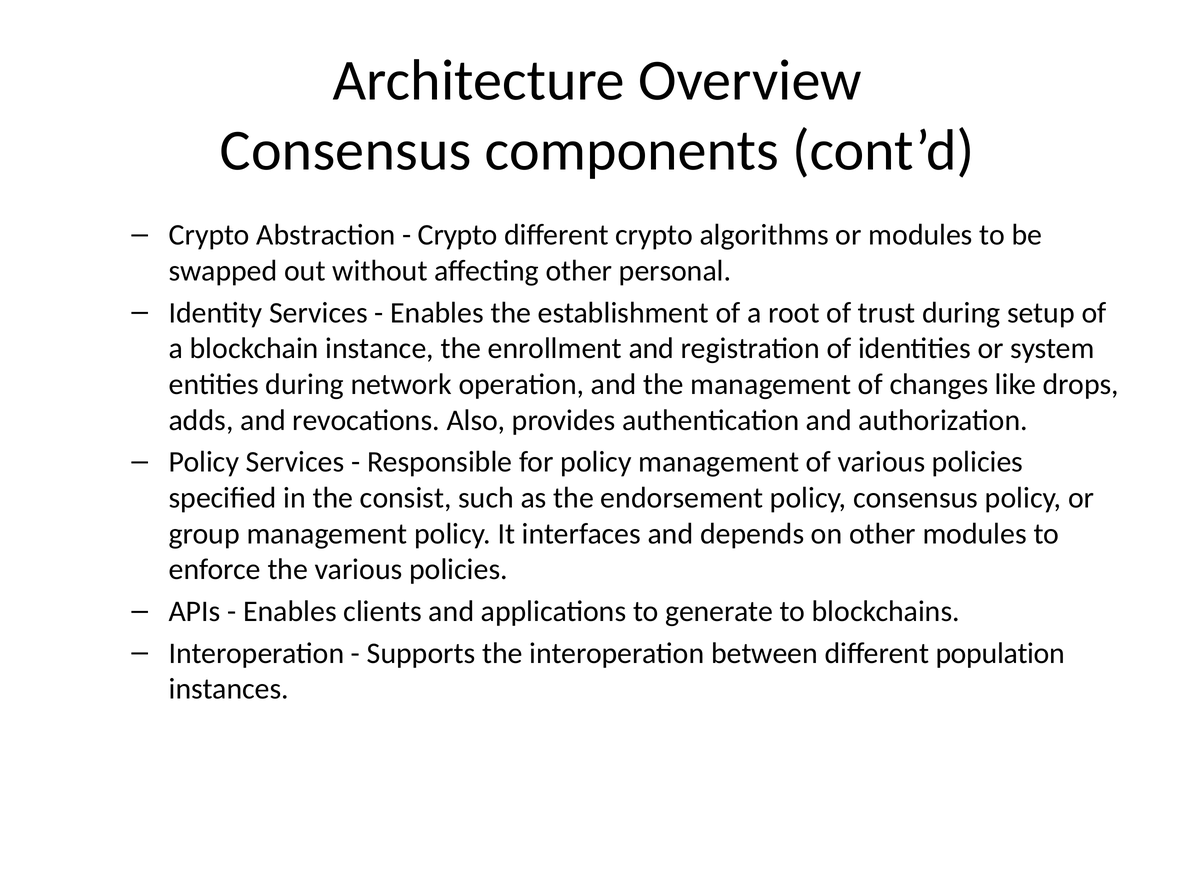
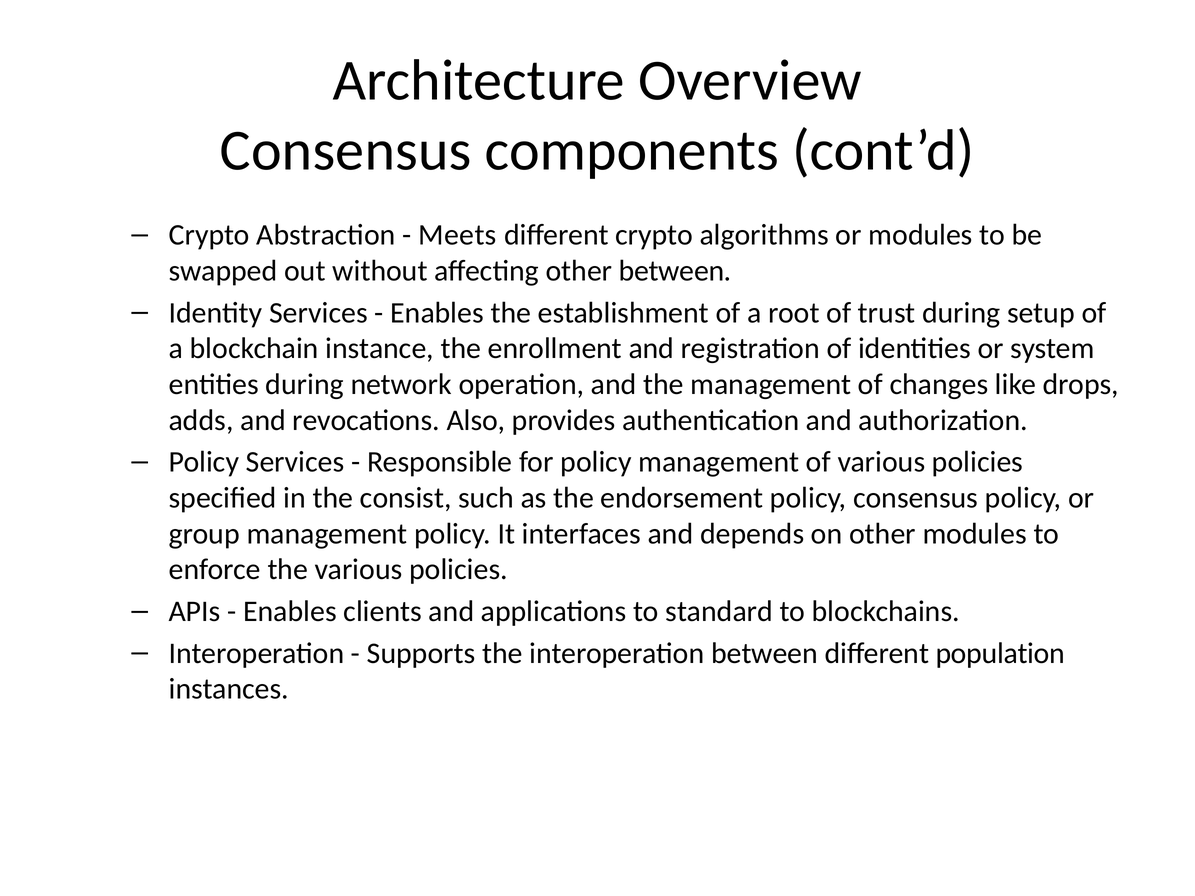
Crypto: Crypto -> Meets (458, 235)
other personal: personal -> between (675, 271)
generate: generate -> standard (719, 612)
